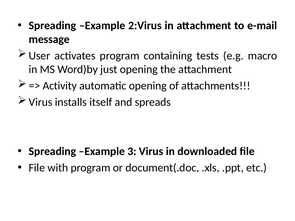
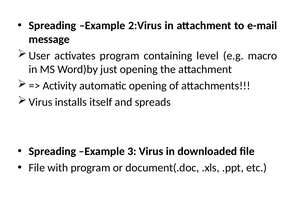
tests: tests -> level (208, 56)
